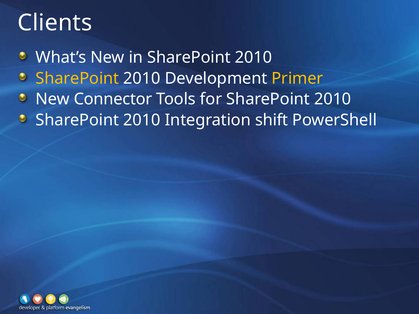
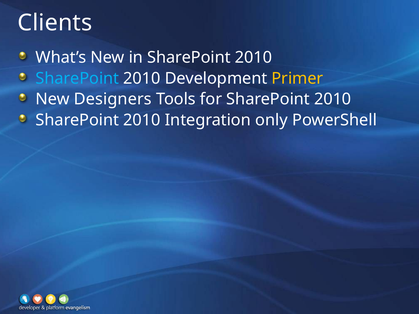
SharePoint colour: yellow -> light blue (77, 78)
Connector: Connector -> Designers (113, 99)
shift: shift -> only (272, 120)
